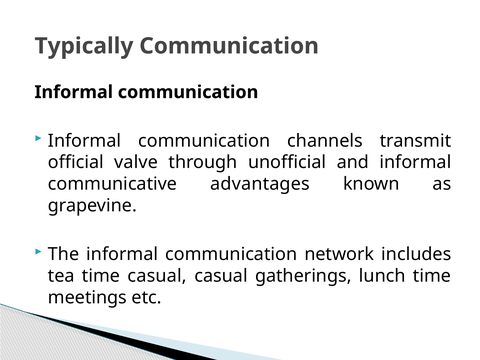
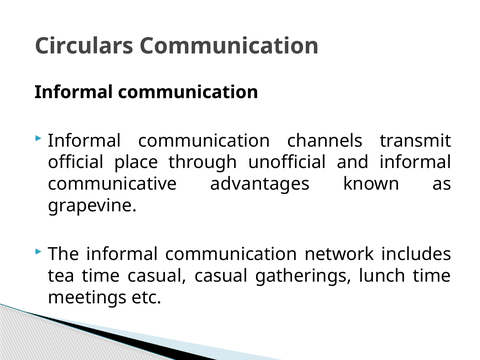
Typically: Typically -> Circulars (84, 46)
valve: valve -> place (136, 162)
